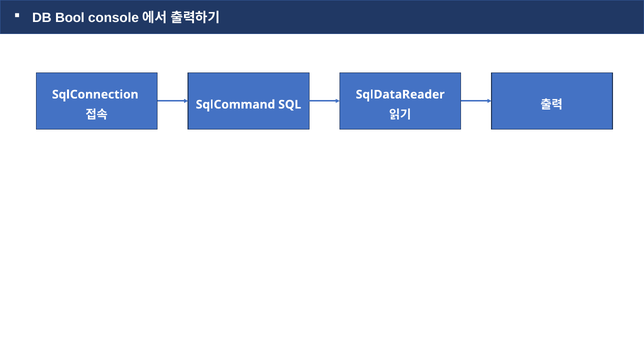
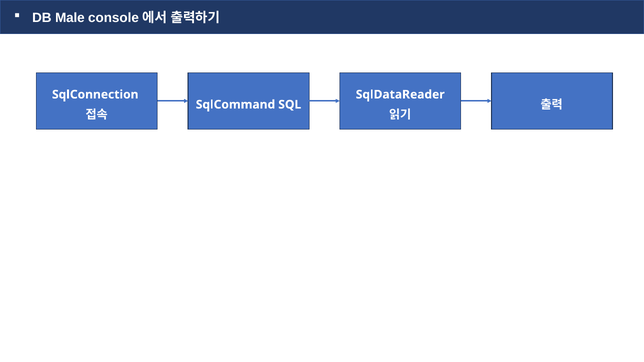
Bool: Bool -> Male (70, 18)
